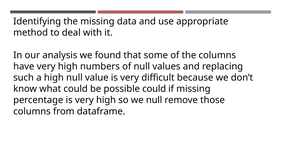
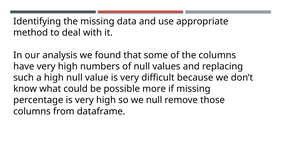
possible could: could -> more (154, 89)
